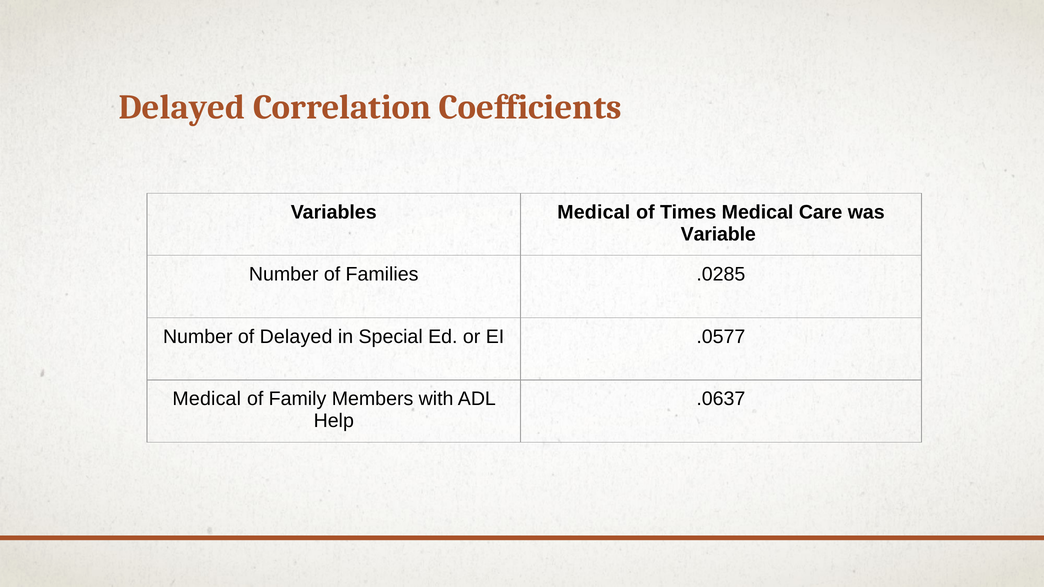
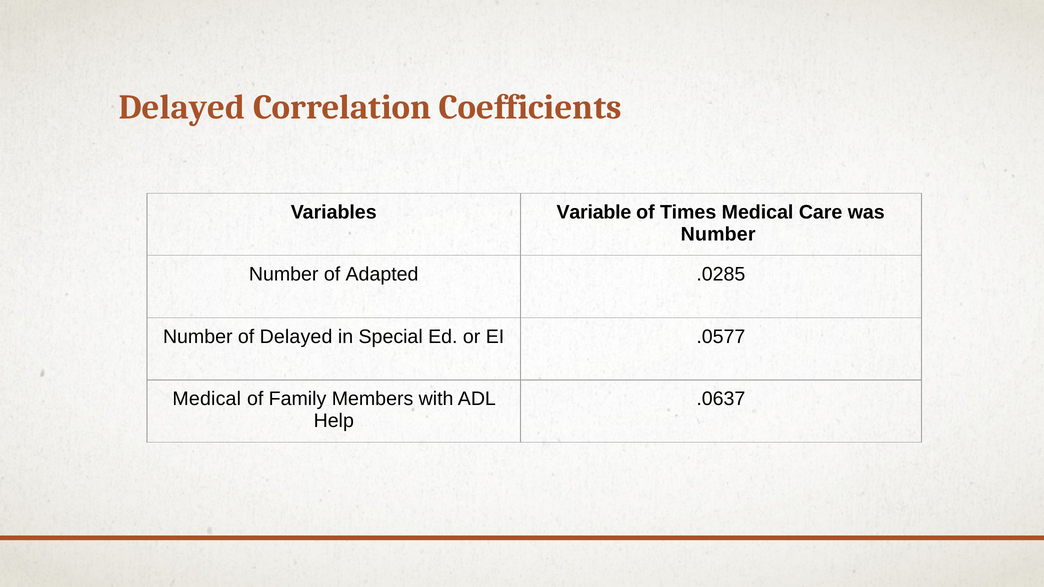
Variables Medical: Medical -> Variable (594, 212)
Variable: Variable -> Number (718, 234)
Families: Families -> Adapted (382, 275)
